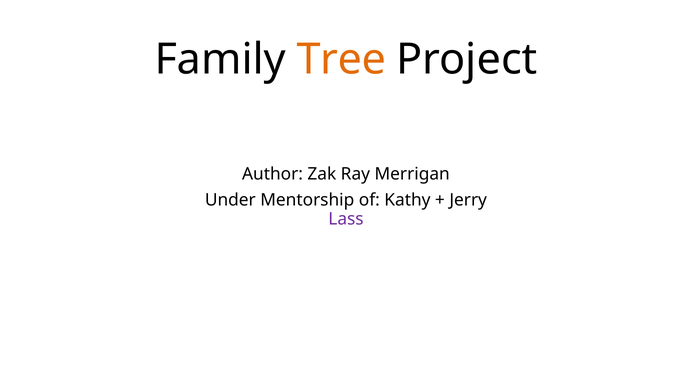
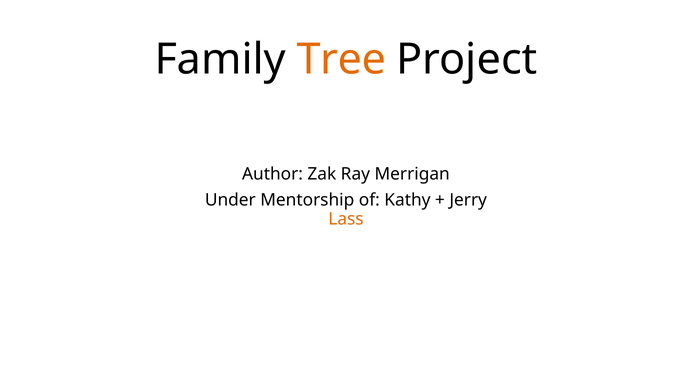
Lass colour: purple -> orange (346, 219)
